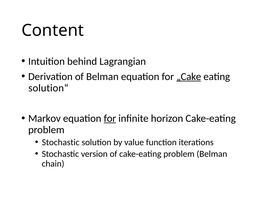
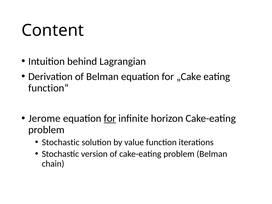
„Cake underline: present -> none (189, 77)
solution“: solution“ -> function“ (48, 88)
Markov: Markov -> Jerome (44, 118)
